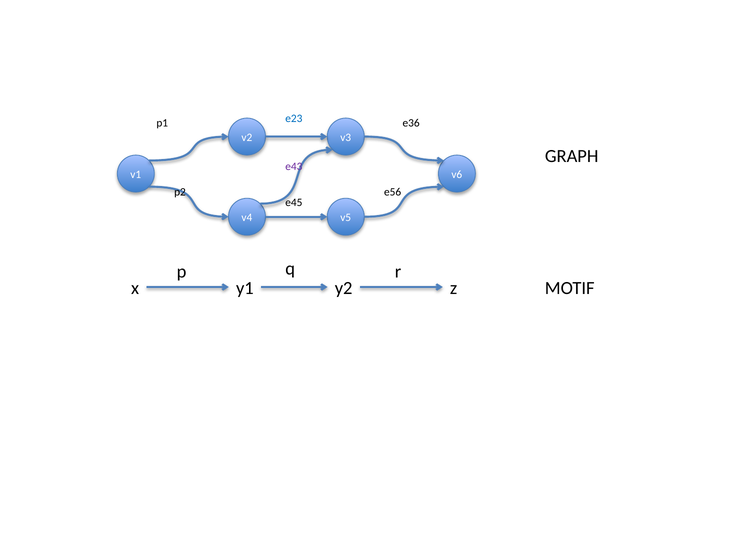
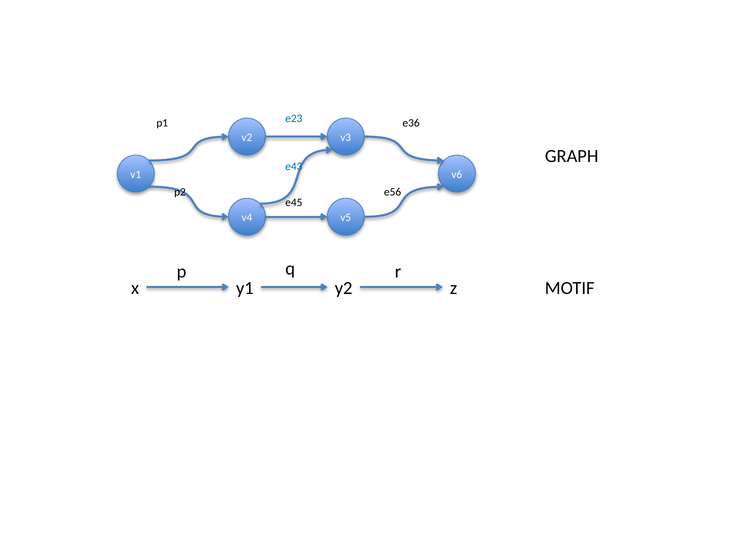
e43 colour: purple -> blue (294, 167)
